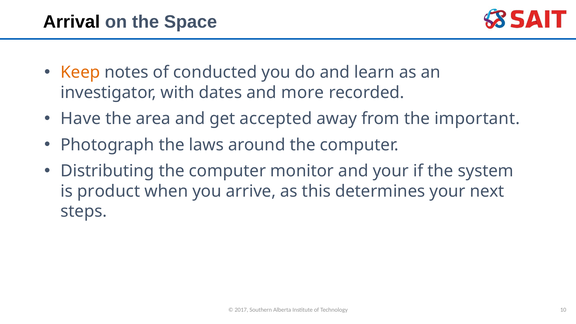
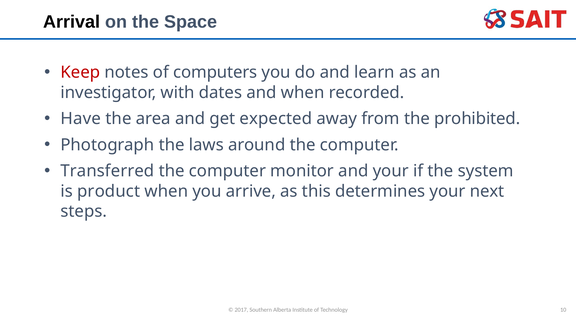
Keep colour: orange -> red (80, 72)
conducted: conducted -> computers (215, 72)
and more: more -> when (303, 93)
accepted: accepted -> expected (276, 119)
important: important -> prohibited (477, 119)
Distributing: Distributing -> Transferred (107, 171)
